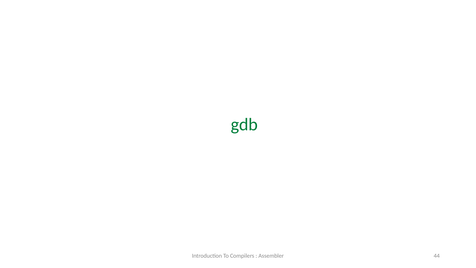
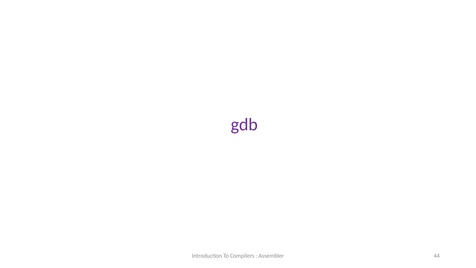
gdb colour: green -> purple (244, 124)
